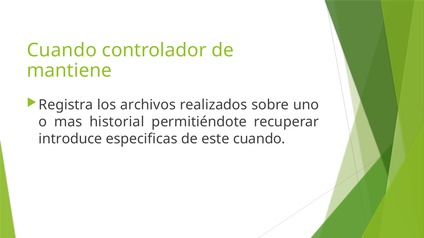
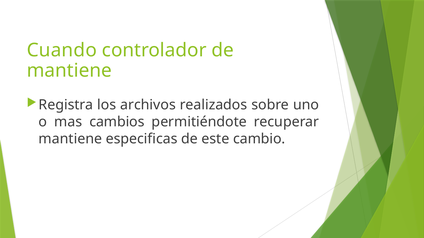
historial: historial -> cambios (117, 122)
introduce: introduce -> mantiene (70, 139)
este cuando: cuando -> cambio (259, 139)
